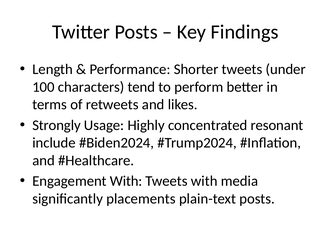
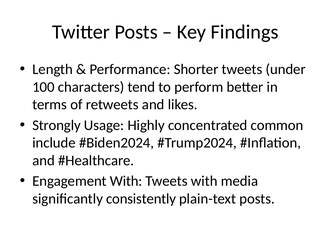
resonant: resonant -> common (277, 125)
placements: placements -> consistently (141, 199)
